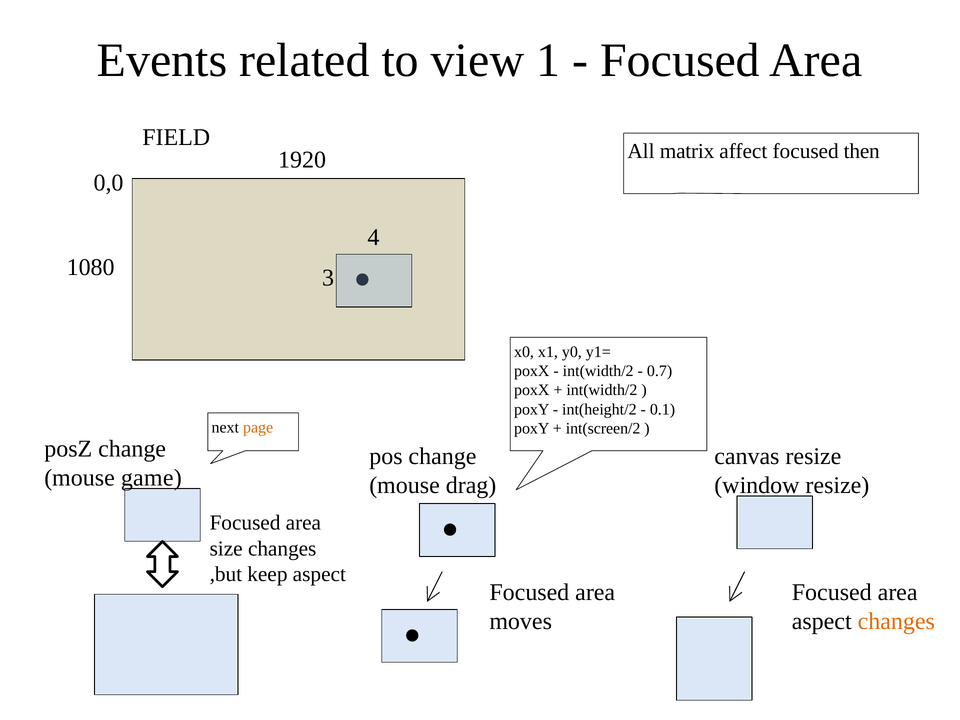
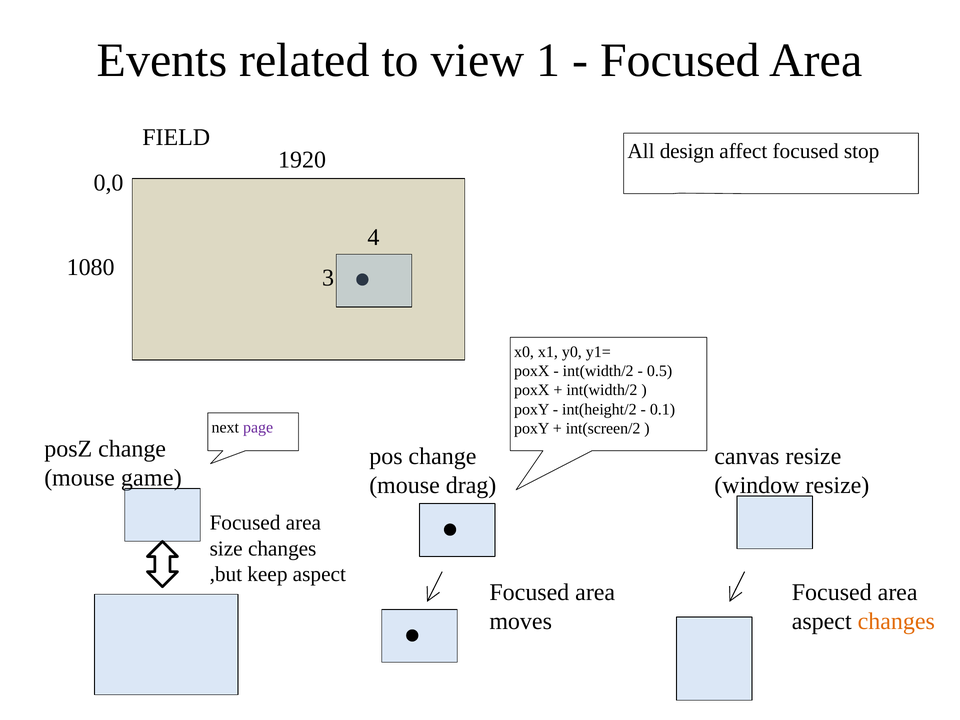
matrix: matrix -> design (687, 151)
then: then -> stop (862, 151)
0.7: 0.7 -> 0.5 (660, 371)
page colour: orange -> purple (258, 427)
